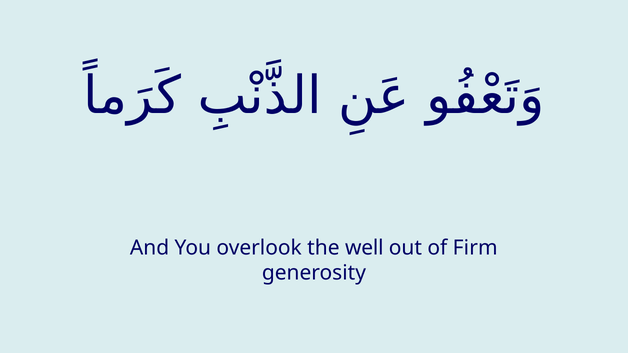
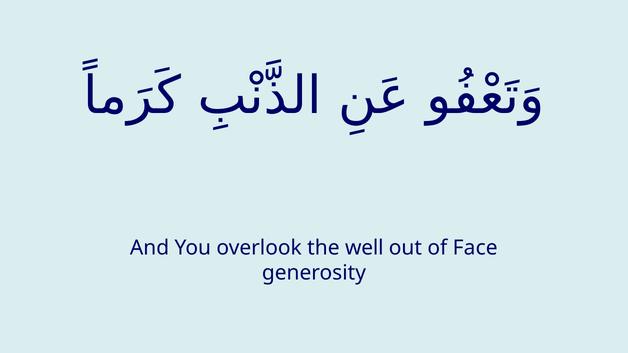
Firm: Firm -> Face (475, 248)
